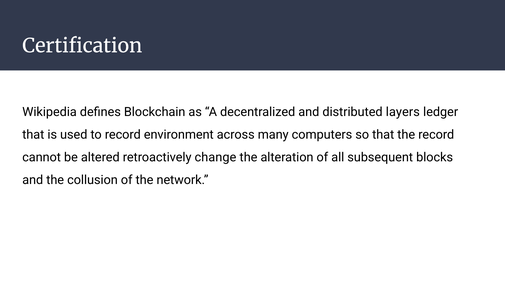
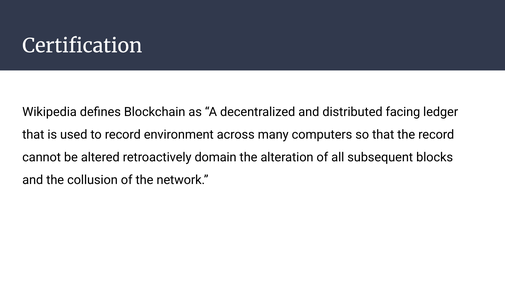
layers: layers -> facing (403, 112)
change: change -> domain (216, 157)
